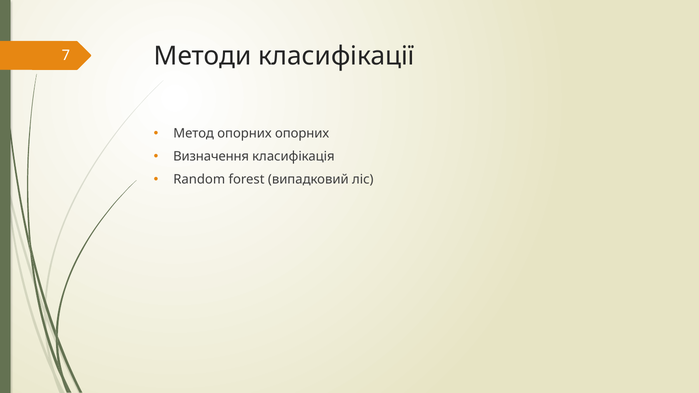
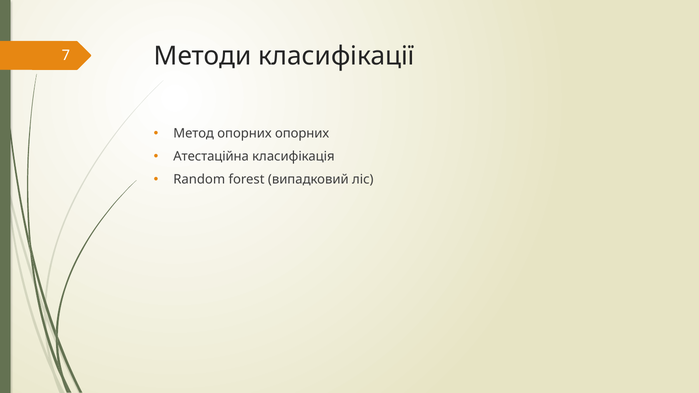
Визначення: Визначення -> Атестаційна (211, 157)
